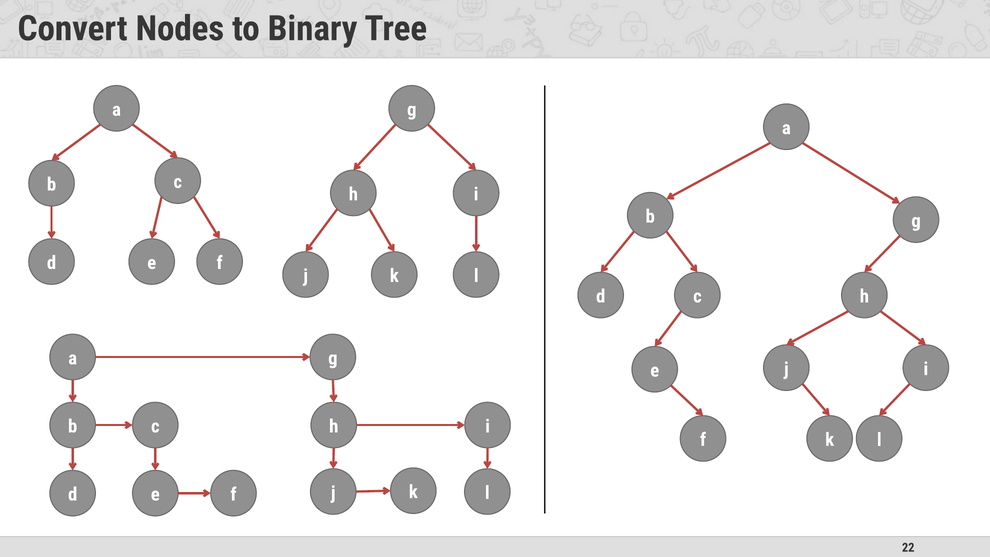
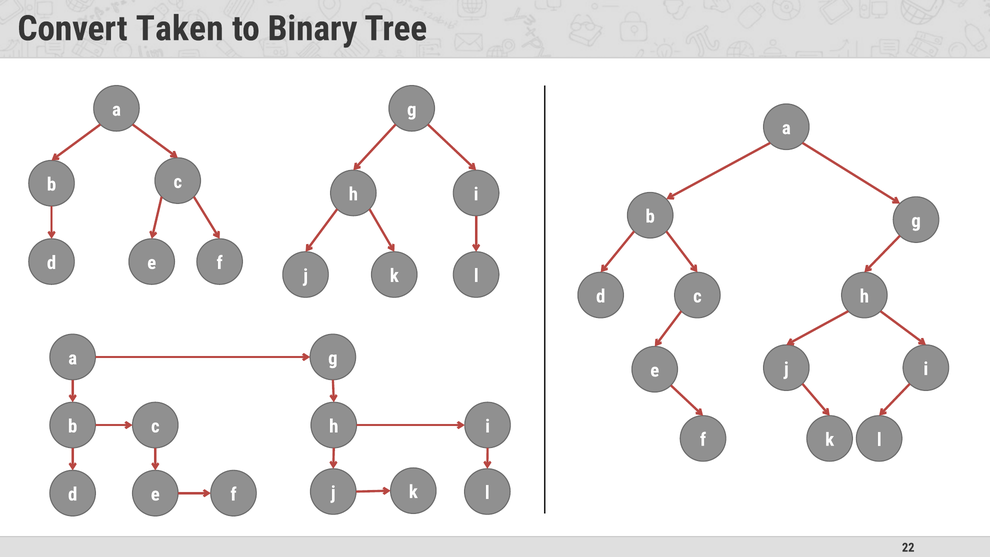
Nodes: Nodes -> Taken (180, 29)
